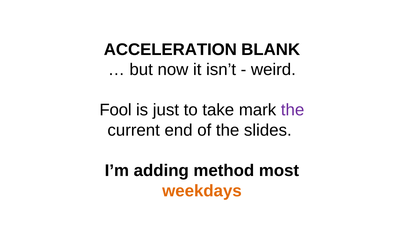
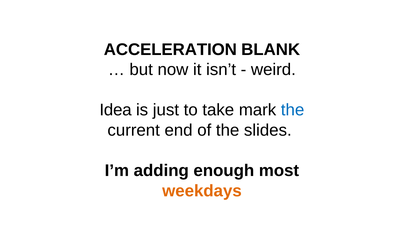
Fool: Fool -> Idea (116, 110)
the colour: purple -> blue (293, 110)
method: method -> enough (224, 171)
